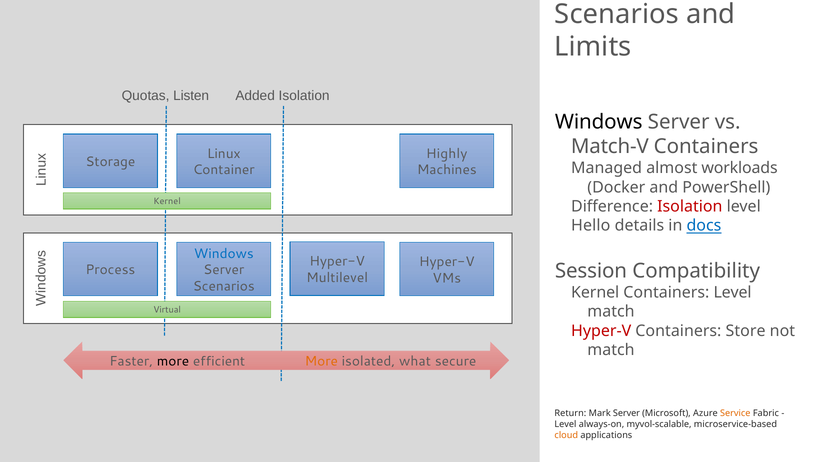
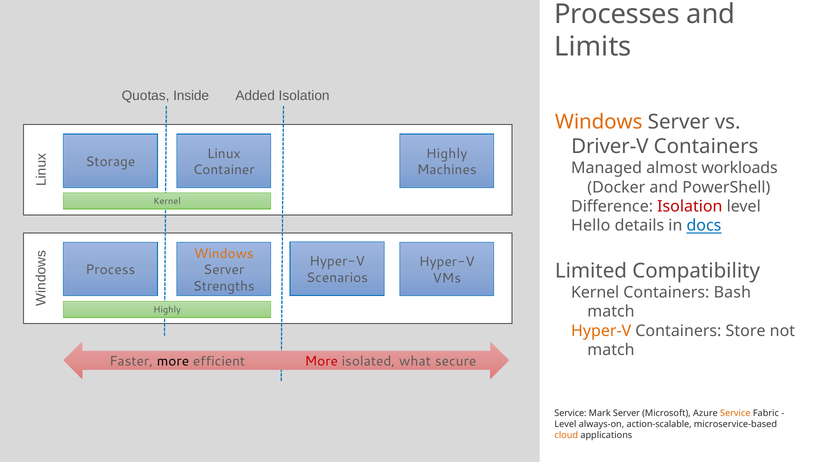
Scenarios: Scenarios -> Processes (617, 14)
Listen: Listen -> Inside (191, 96)
Windows colour: black -> orange (599, 122)
Match-V: Match-V -> Driver-V (610, 146)
Windows colour: blue -> orange (224, 253)
Session: Session -> Limited (591, 271)
Multilevel: Multilevel -> Scenarios (337, 278)
Scenarios: Scenarios -> Strengths (224, 286)
Containers Level: Level -> Bash (732, 292)
Virtual: Virtual -> Highly (167, 310)
Hyper-V colour: red -> orange (601, 331)
More colour: orange -> red (321, 361)
Return: Return -> Service (570, 413)
myvol-scalable: myvol-scalable -> action-scalable (659, 424)
